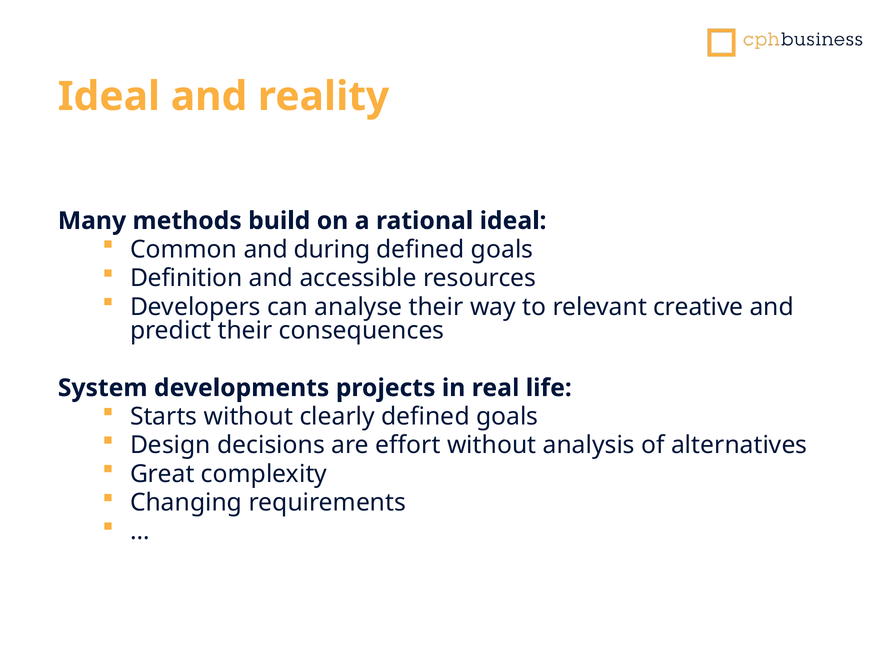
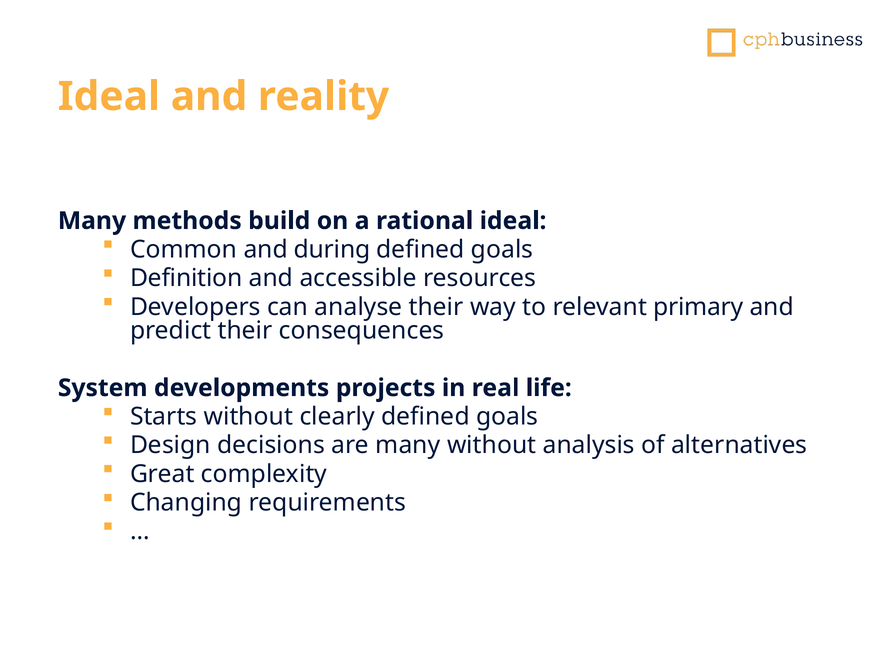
creative: creative -> primary (698, 307)
are effort: effort -> many (408, 445)
